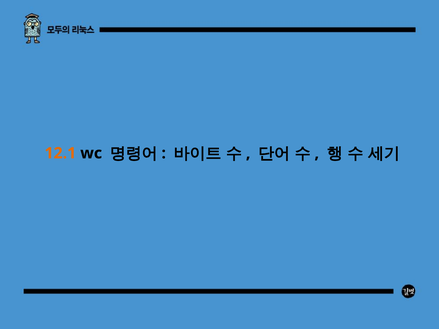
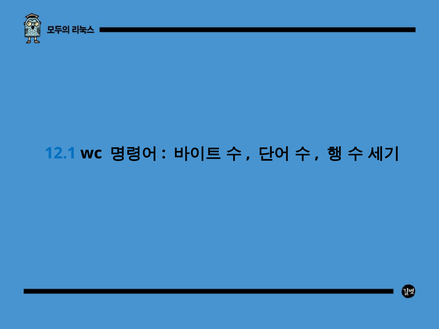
12.1 colour: orange -> blue (60, 153)
